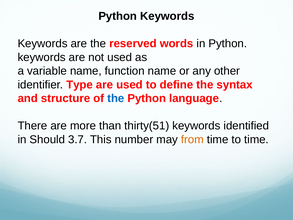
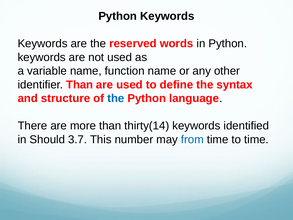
identifier Type: Type -> Than (80, 85)
thirty(51: thirty(51 -> thirty(14 (147, 126)
from colour: orange -> blue (192, 139)
